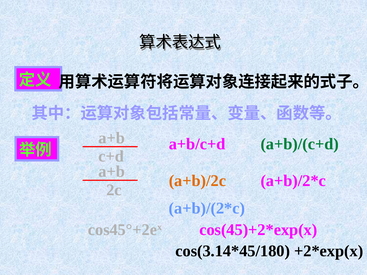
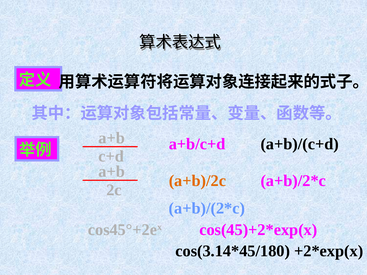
a+b)/(c+d colour: green -> black (300, 144)
